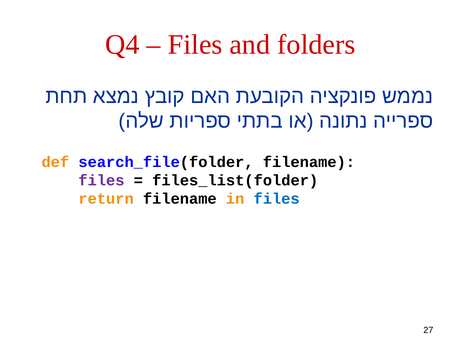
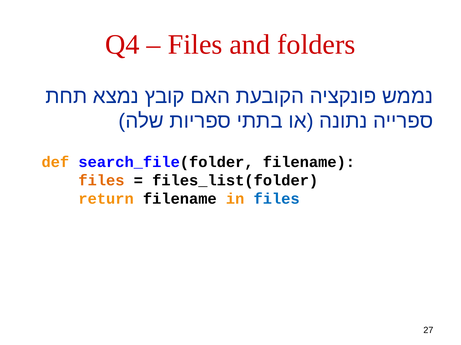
files colour: purple -> orange (101, 181)
